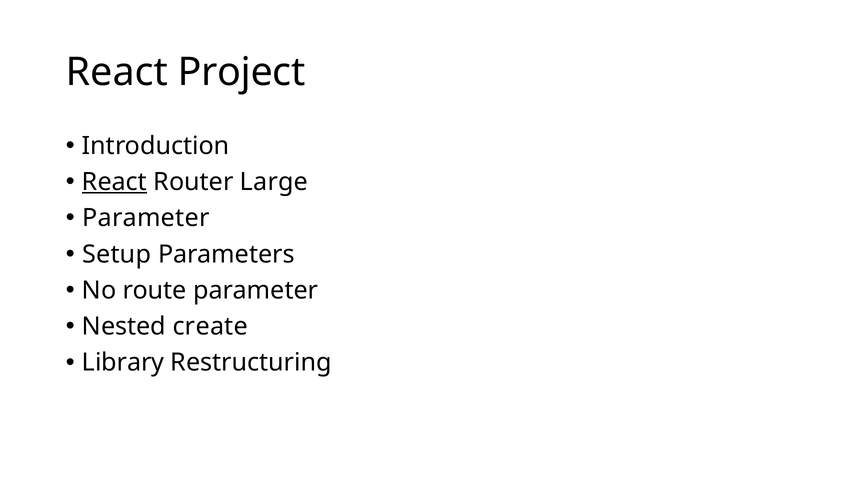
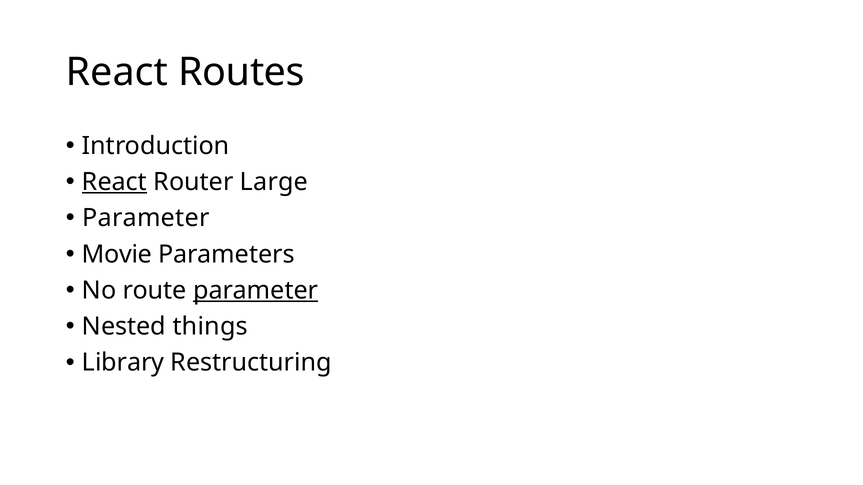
Project: Project -> Routes (242, 72)
Setup: Setup -> Movie (117, 254)
parameter underline: none -> present (256, 291)
create: create -> things (210, 327)
